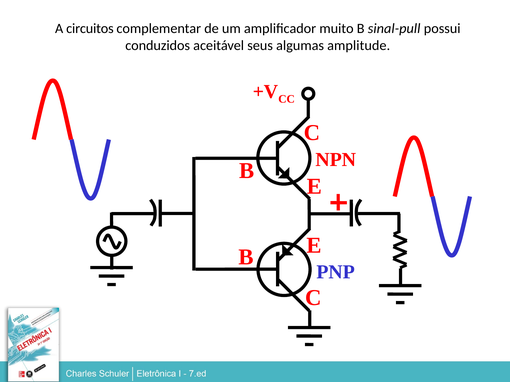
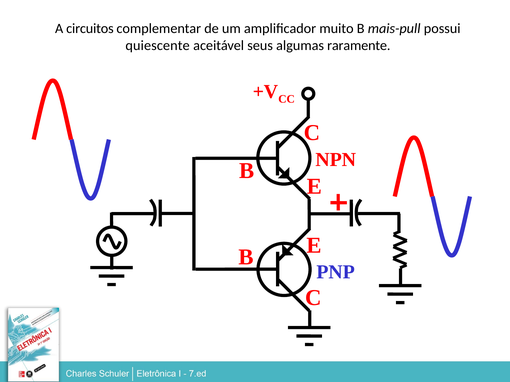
sinal-pull: sinal-pull -> mais-pull (394, 28)
conduzidos: conduzidos -> quiescente (158, 45)
amplitude: amplitude -> raramente (359, 45)
